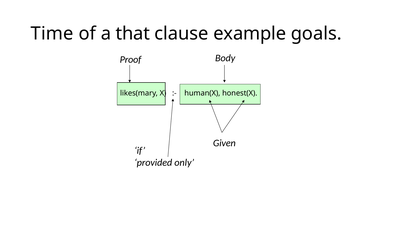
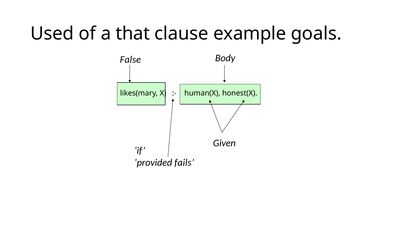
Time: Time -> Used (52, 34)
Proof: Proof -> False (130, 59)
only: only -> fails (184, 162)
